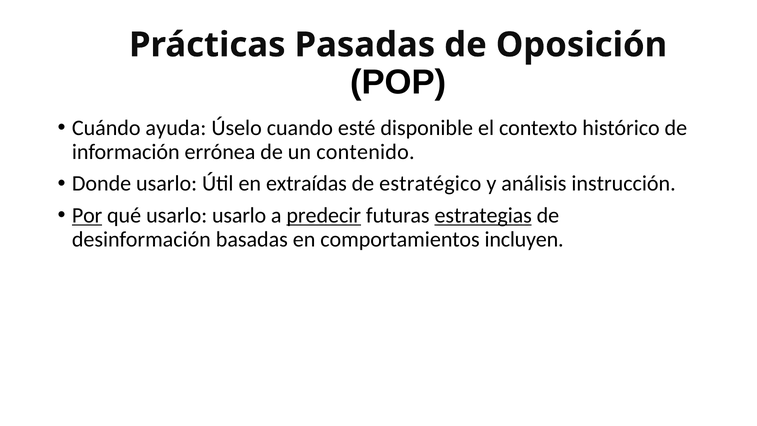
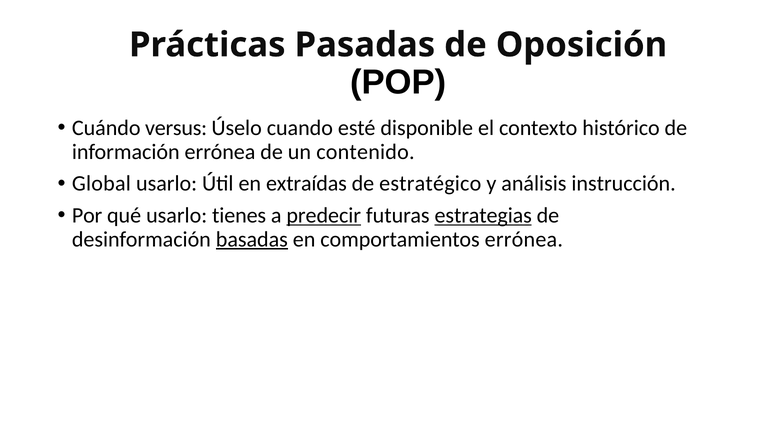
ayuda: ayuda -> versus (176, 128)
Donde: Donde -> Global (101, 184)
Por underline: present -> none (87, 215)
usarlo usarlo: usarlo -> tienes (239, 215)
basadas underline: none -> present (252, 239)
comportamientos incluyen: incluyen -> errónea (524, 239)
